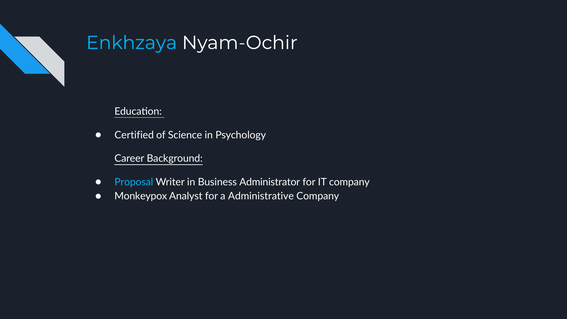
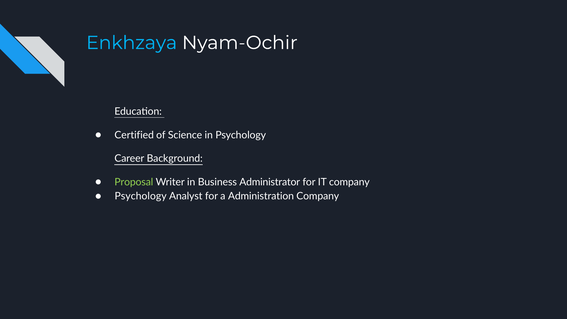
Proposal colour: light blue -> light green (134, 182)
Monkeypox: Monkeypox -> Psychology (141, 196)
Administrative: Administrative -> Administration (261, 196)
